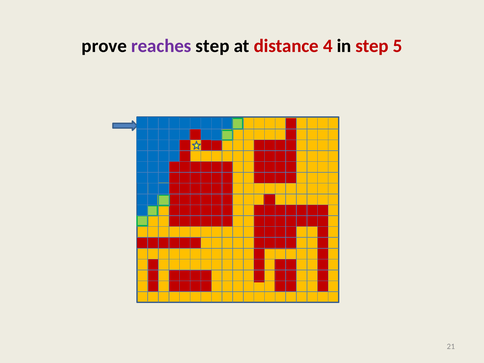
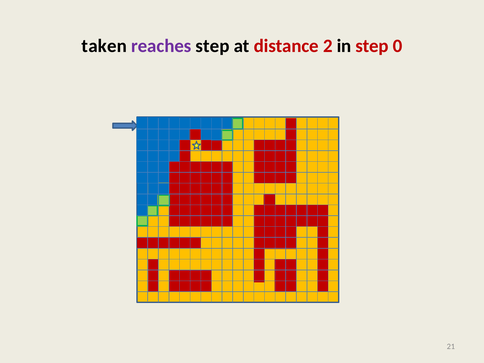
prove: prove -> taken (104, 46)
4: 4 -> 2 (328, 46)
5: 5 -> 0 (398, 46)
